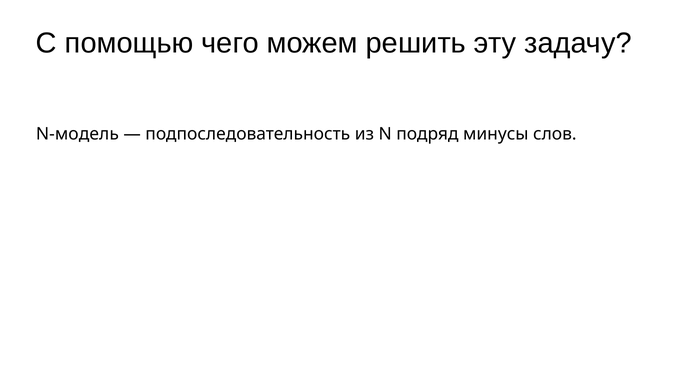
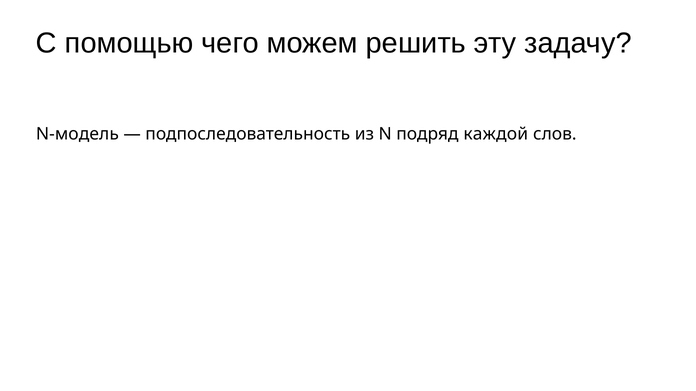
минусы: минусы -> каждой (496, 134)
